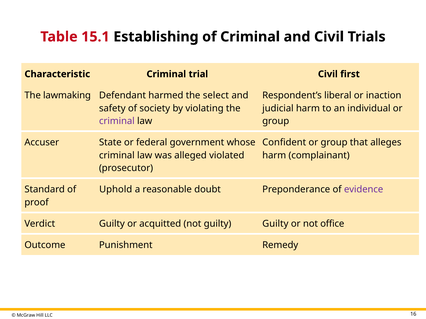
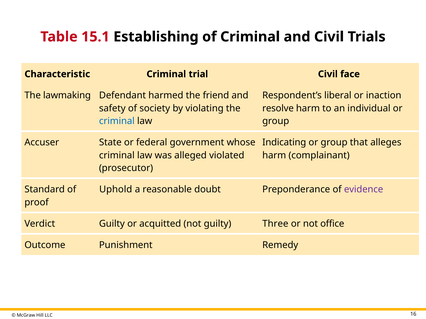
first: first -> face (350, 74)
select: select -> friend (216, 96)
judicial: judicial -> resolve (278, 108)
criminal colour: purple -> blue (117, 121)
Confident: Confident -> Indicating (284, 143)
guilty Guilty: Guilty -> Three (275, 224)
